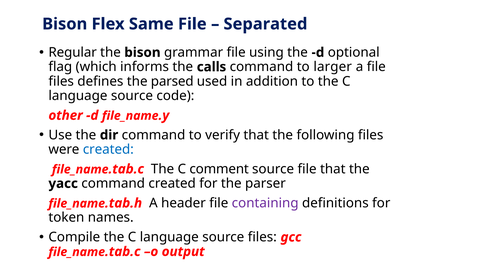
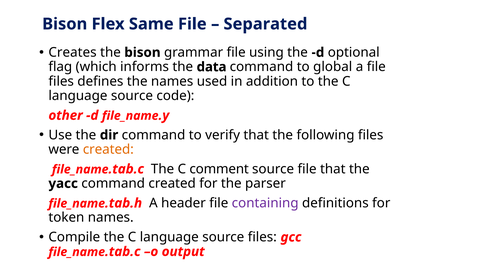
Regular: Regular -> Creates (73, 52)
calls: calls -> data (212, 67)
larger: larger -> global (333, 67)
the parsed: parsed -> names (172, 81)
created colour: blue -> orange (108, 149)
